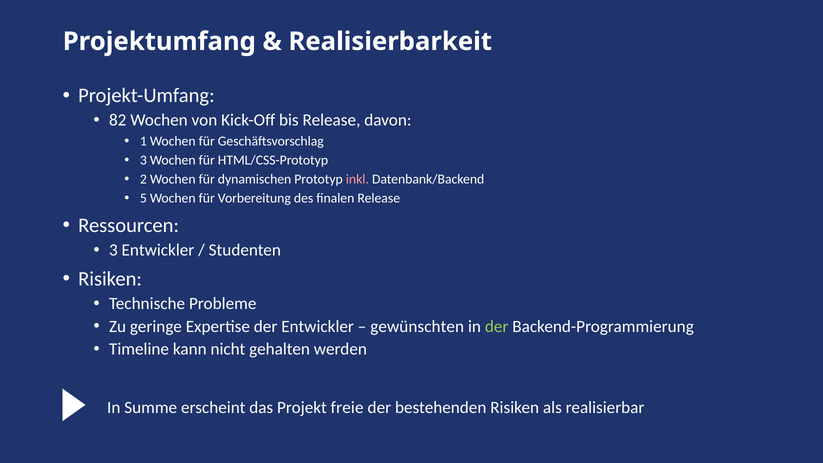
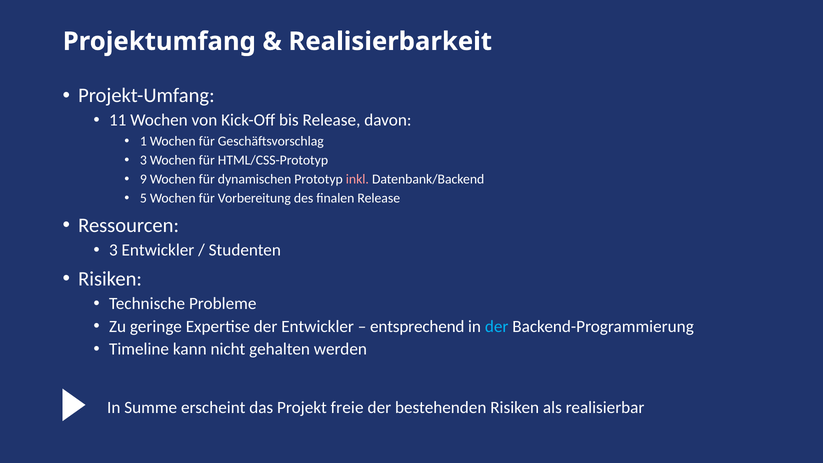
82: 82 -> 11 (118, 120)
2: 2 -> 9 (143, 179)
gewünschten: gewünschten -> entsprechend (417, 326)
der colour: light green -> light blue (497, 326)
